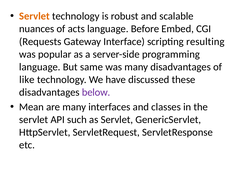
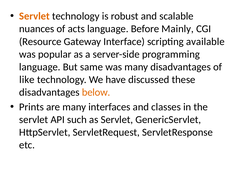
Embed: Embed -> Mainly (178, 29)
Requests: Requests -> Resource (40, 41)
resulting: resulting -> available (205, 41)
below colour: purple -> orange (96, 92)
Mean: Mean -> Prints (31, 107)
